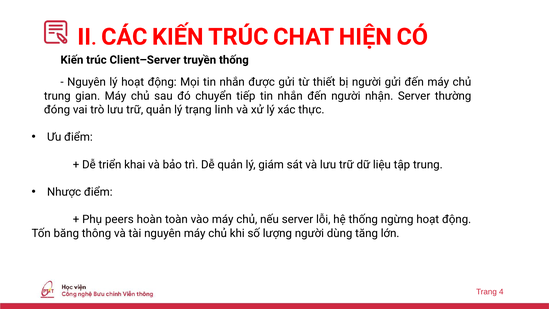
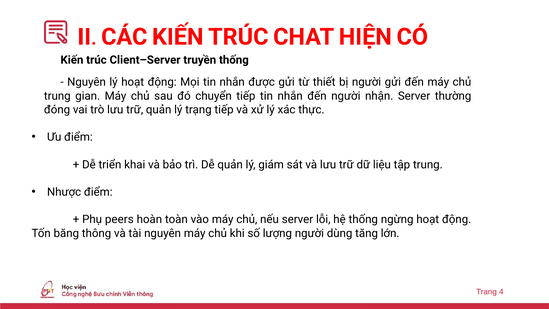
trạng linh: linh -> tiếp (224, 110)
